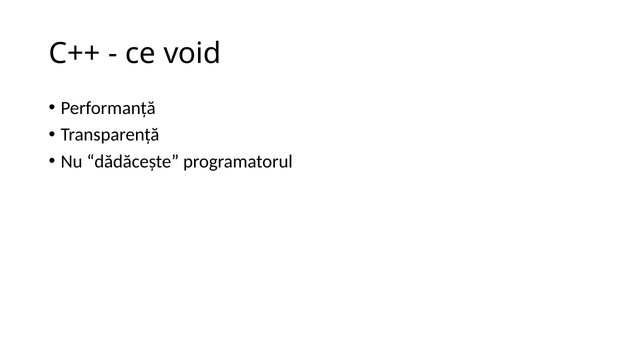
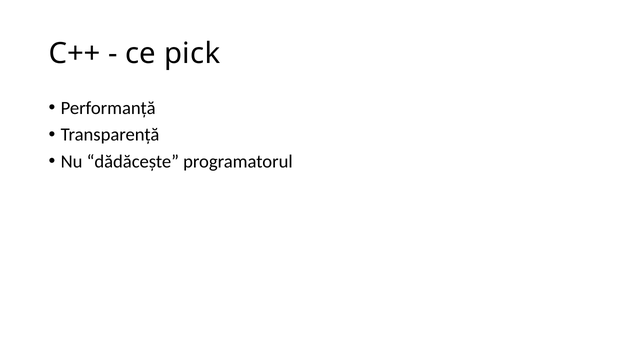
void: void -> pick (192, 54)
